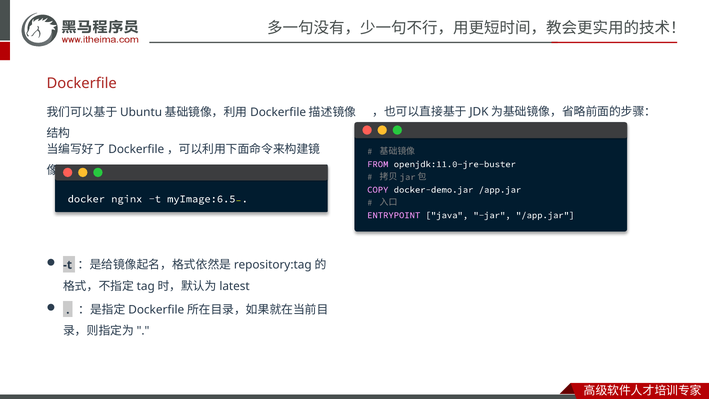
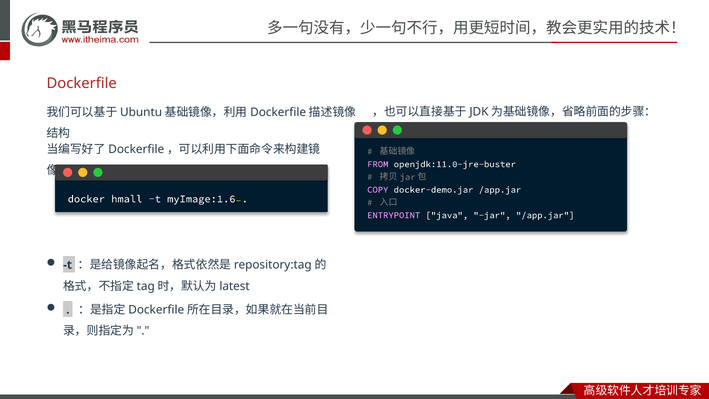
nginx: nginx -> hmall (127, 199)
myImage:6.5: myImage:6.5 -> myImage:1.6 (201, 199)
